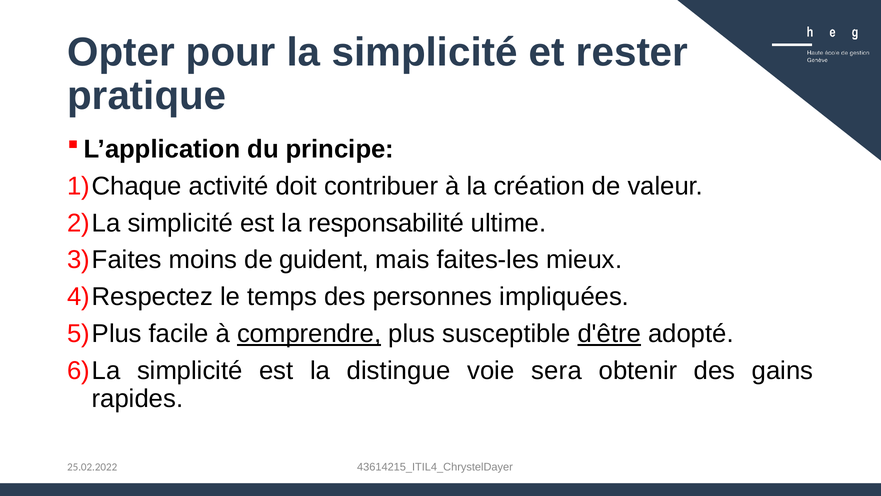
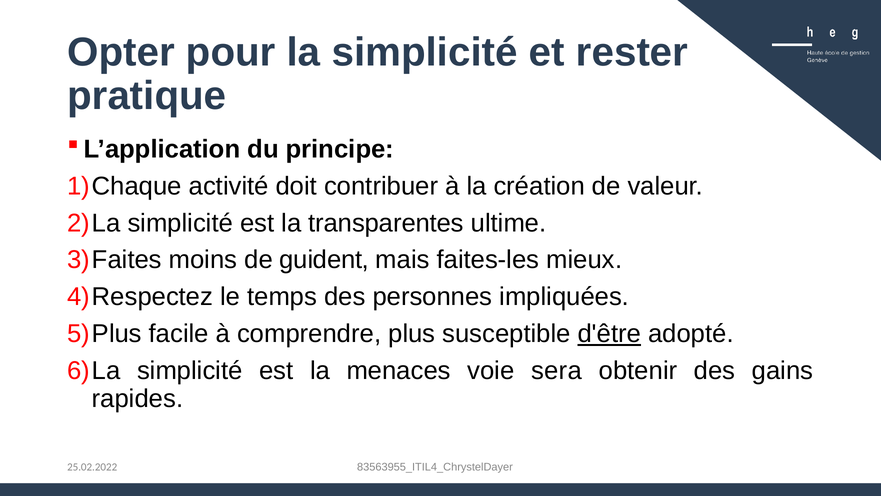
responsabilité: responsabilité -> transparentes (386, 223)
comprendre underline: present -> none (309, 334)
distingue: distingue -> menaces (399, 371)
43614215_ITIL4_ChrystelDayer: 43614215_ITIL4_ChrystelDayer -> 83563955_ITIL4_ChrystelDayer (435, 467)
